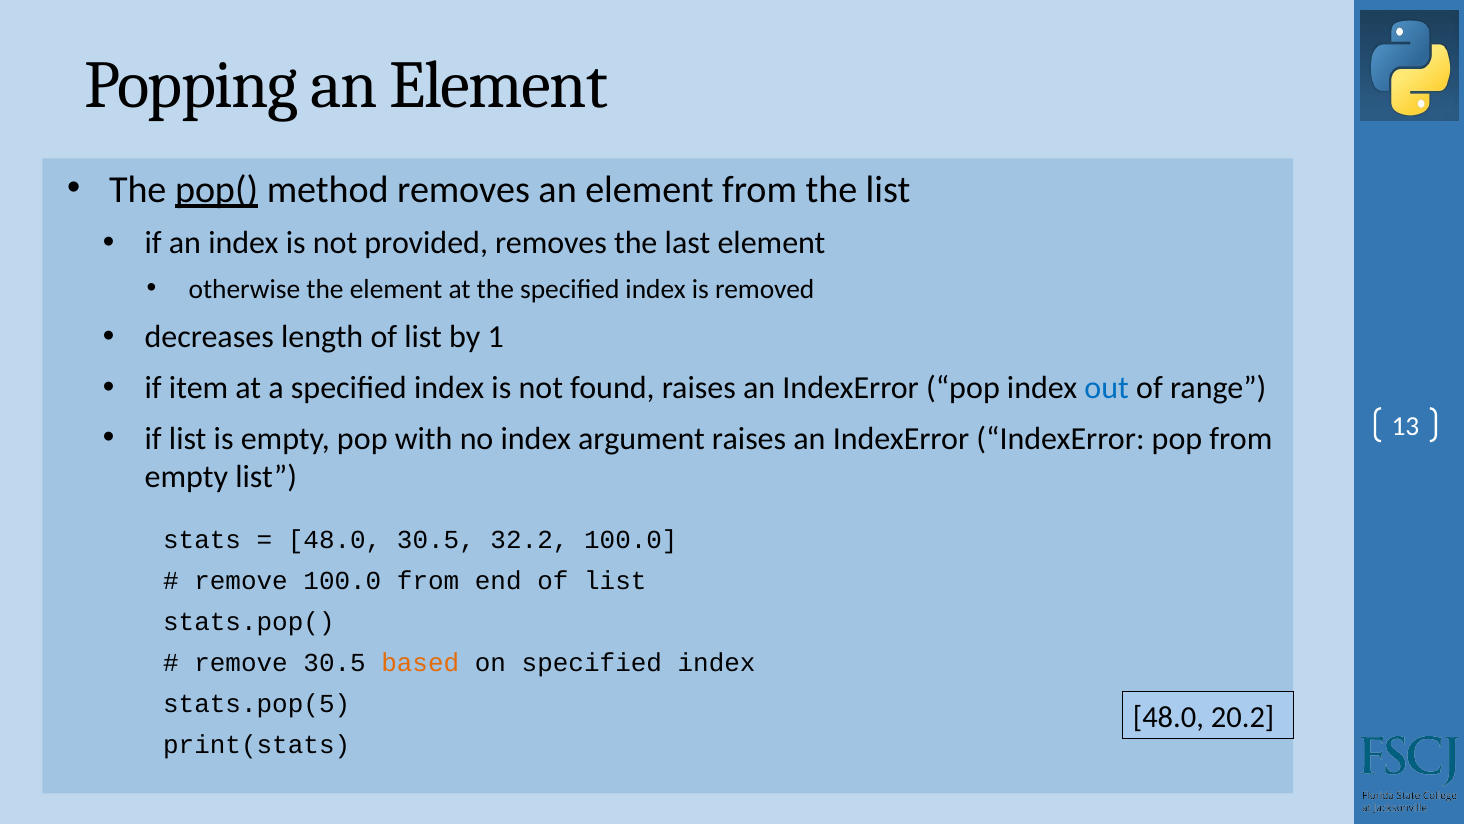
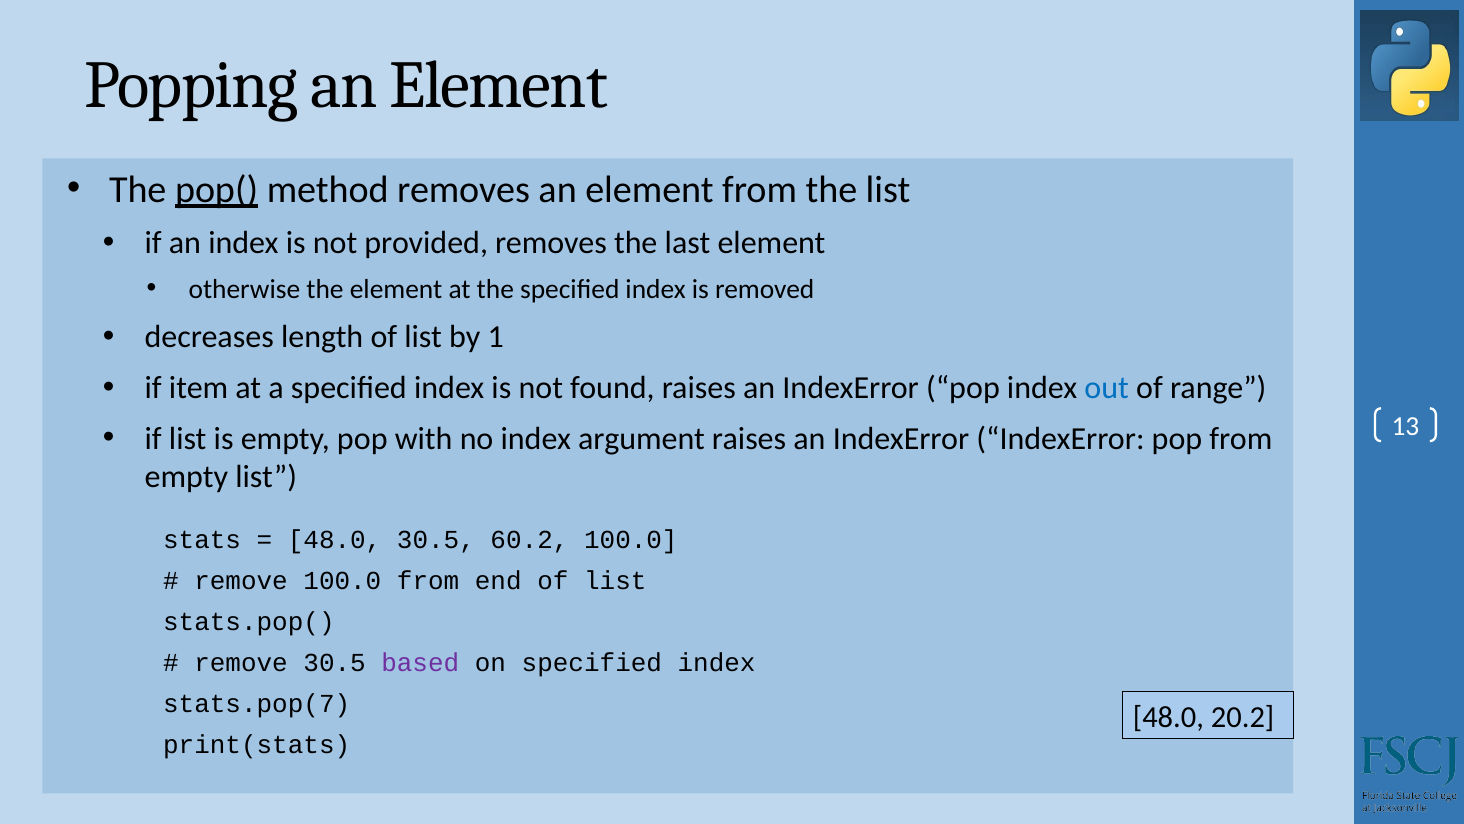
32.2: 32.2 -> 60.2 (529, 540)
based colour: orange -> purple (420, 662)
stats.pop(5: stats.pop(5 -> stats.pop(7 (257, 703)
